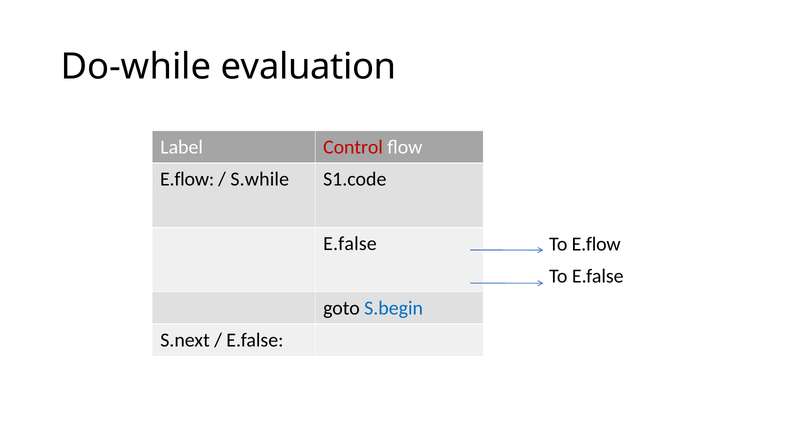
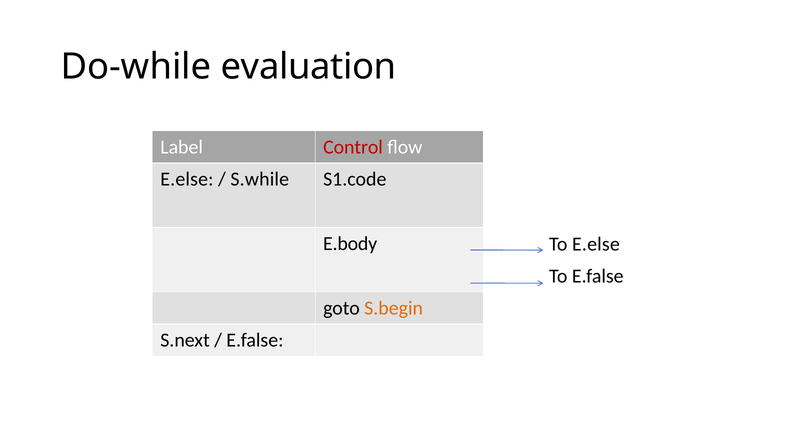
E.flow: E.flow -> E.else (187, 179)
E.false: E.false -> E.body (350, 244)
To E.flow: E.flow -> E.else (596, 244)
S.begin colour: blue -> orange (394, 308)
